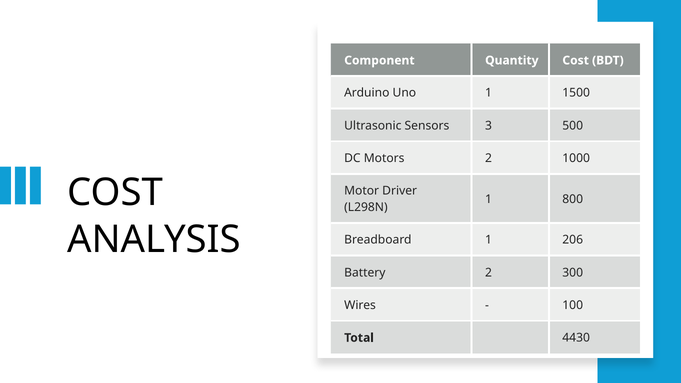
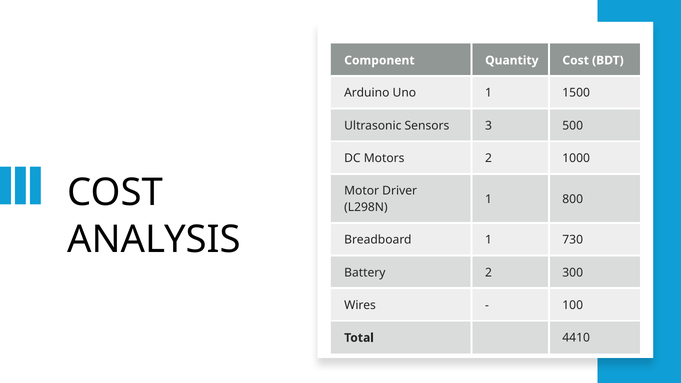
206: 206 -> 730 (573, 240)
4430: 4430 -> 4410 (576, 338)
